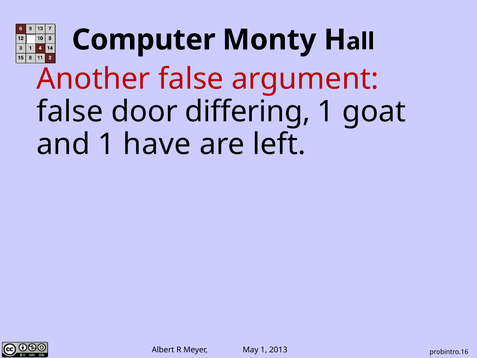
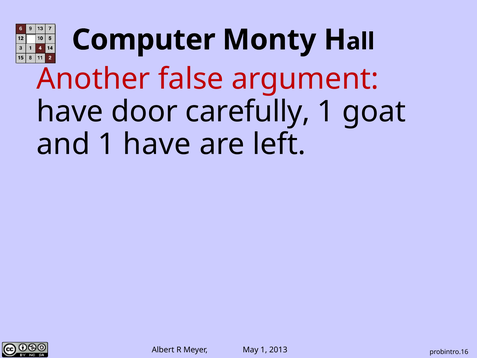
false: false -> have (70, 112)
differing: differing -> carefully (248, 112)
